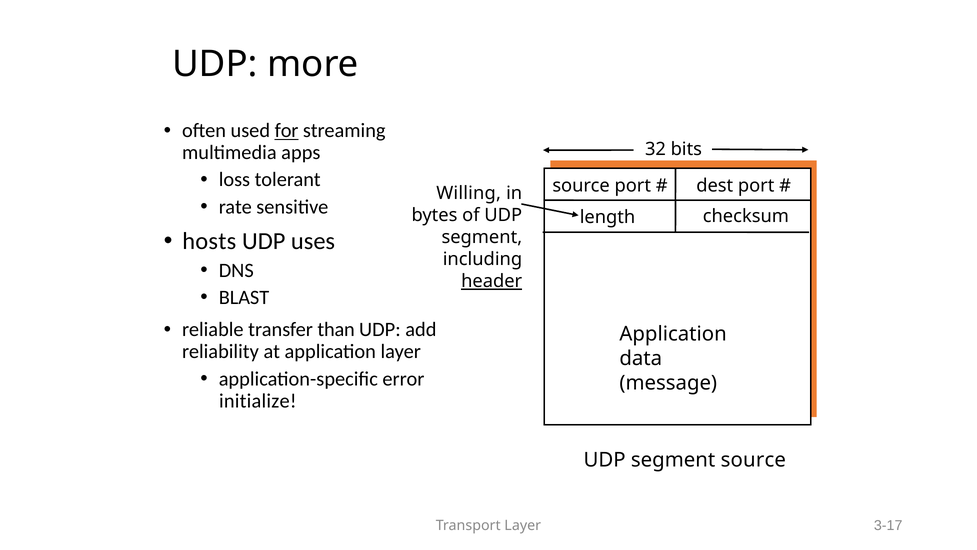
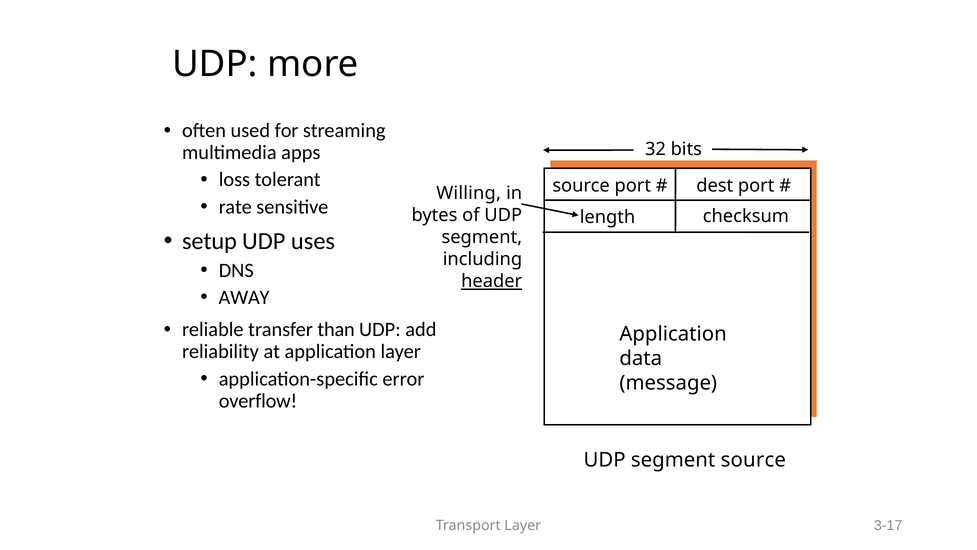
for underline: present -> none (287, 131)
hosts: hosts -> setup (209, 241)
BLAST: BLAST -> AWAY (244, 297)
initialize: initialize -> overflow (258, 401)
